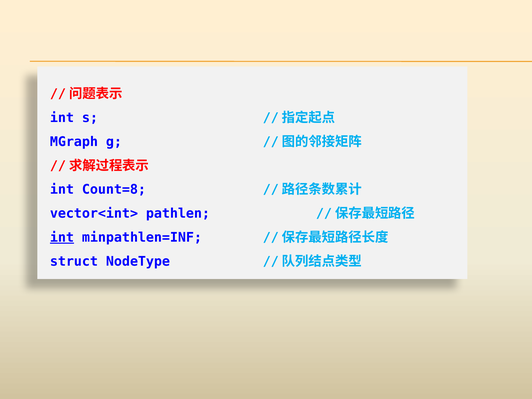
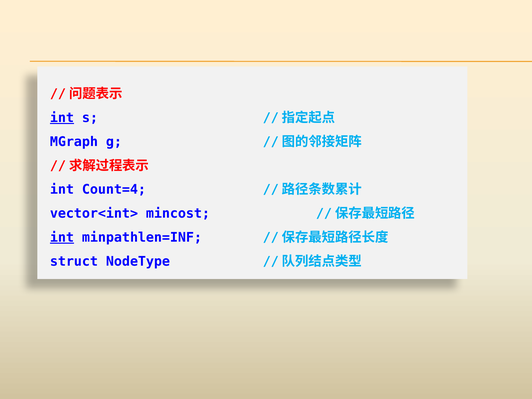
int underline: none -> present (62, 118)
Count=8: Count=8 -> Count=4 (114, 190)
pathlen: pathlen -> mincost (178, 214)
